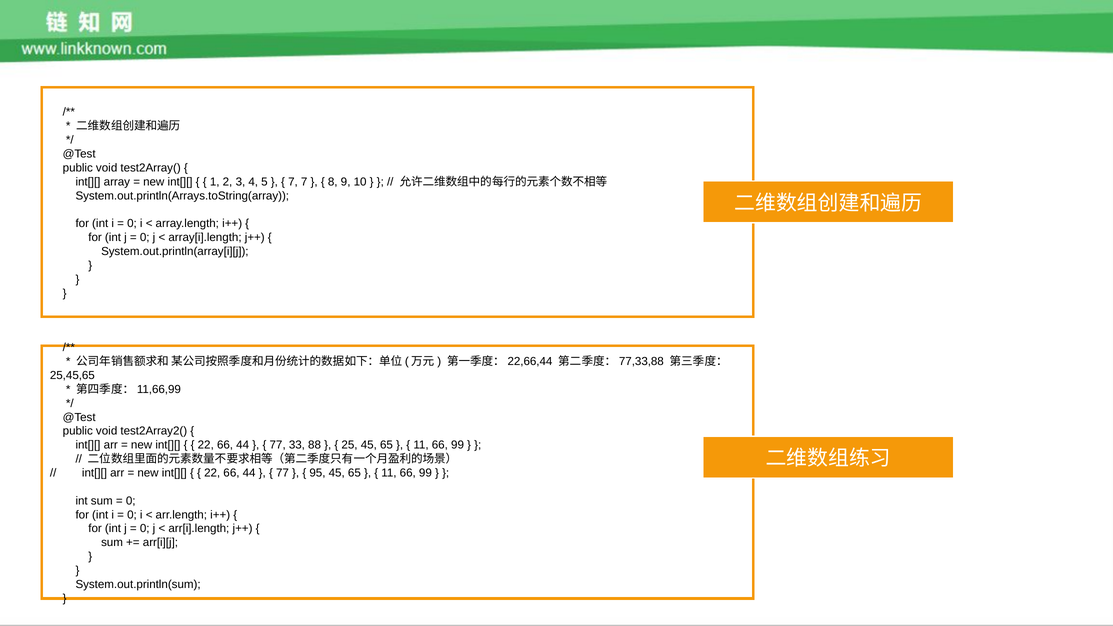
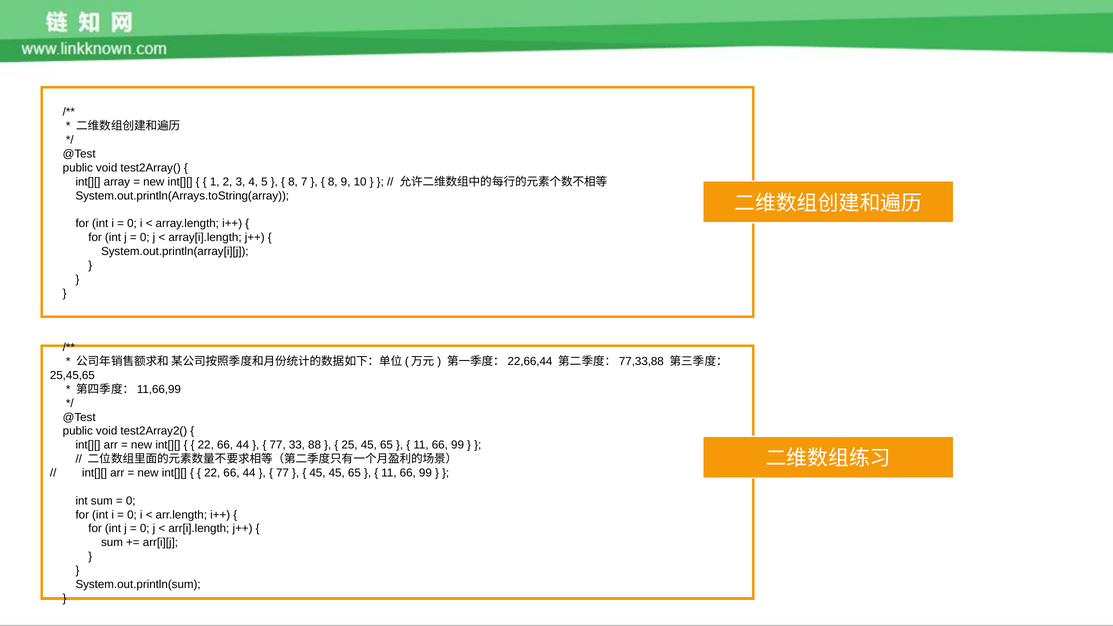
7: 7 -> 8 (293, 182)
95: 95 -> 45 (317, 473)
